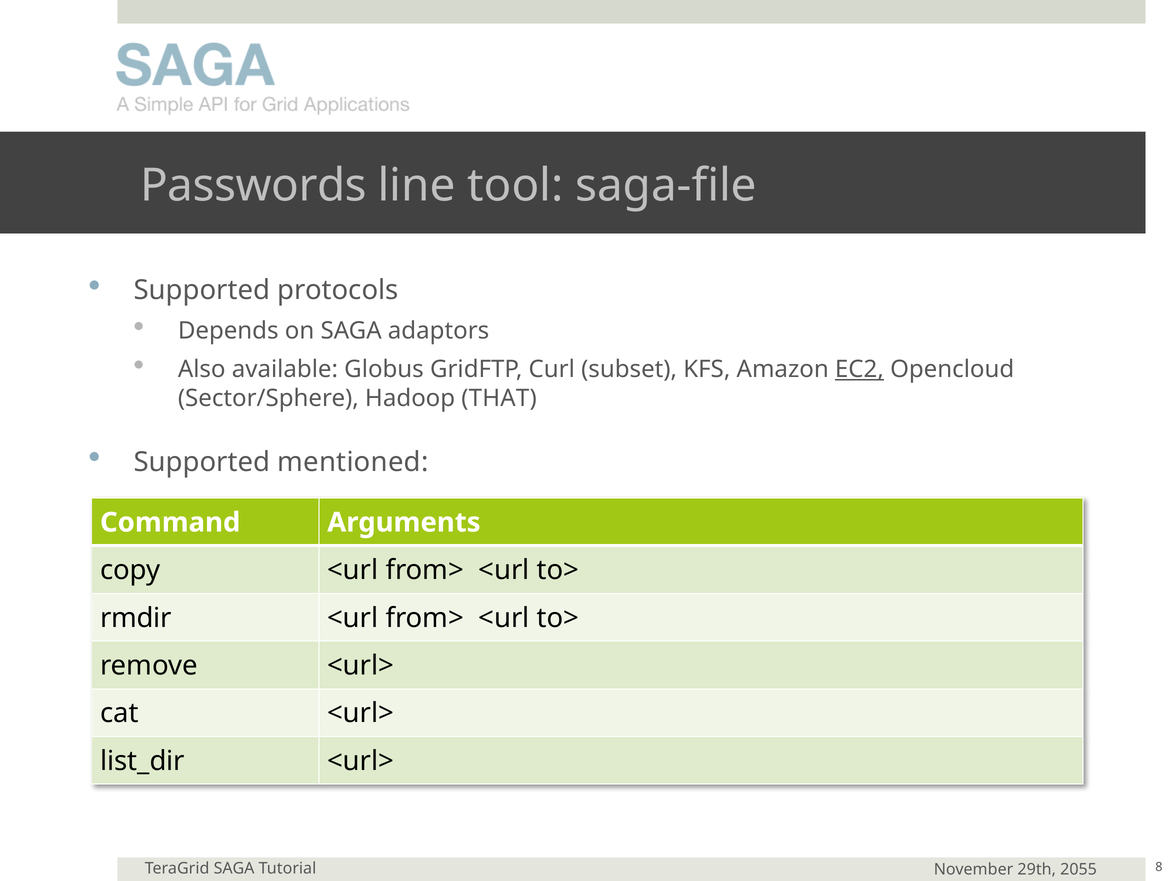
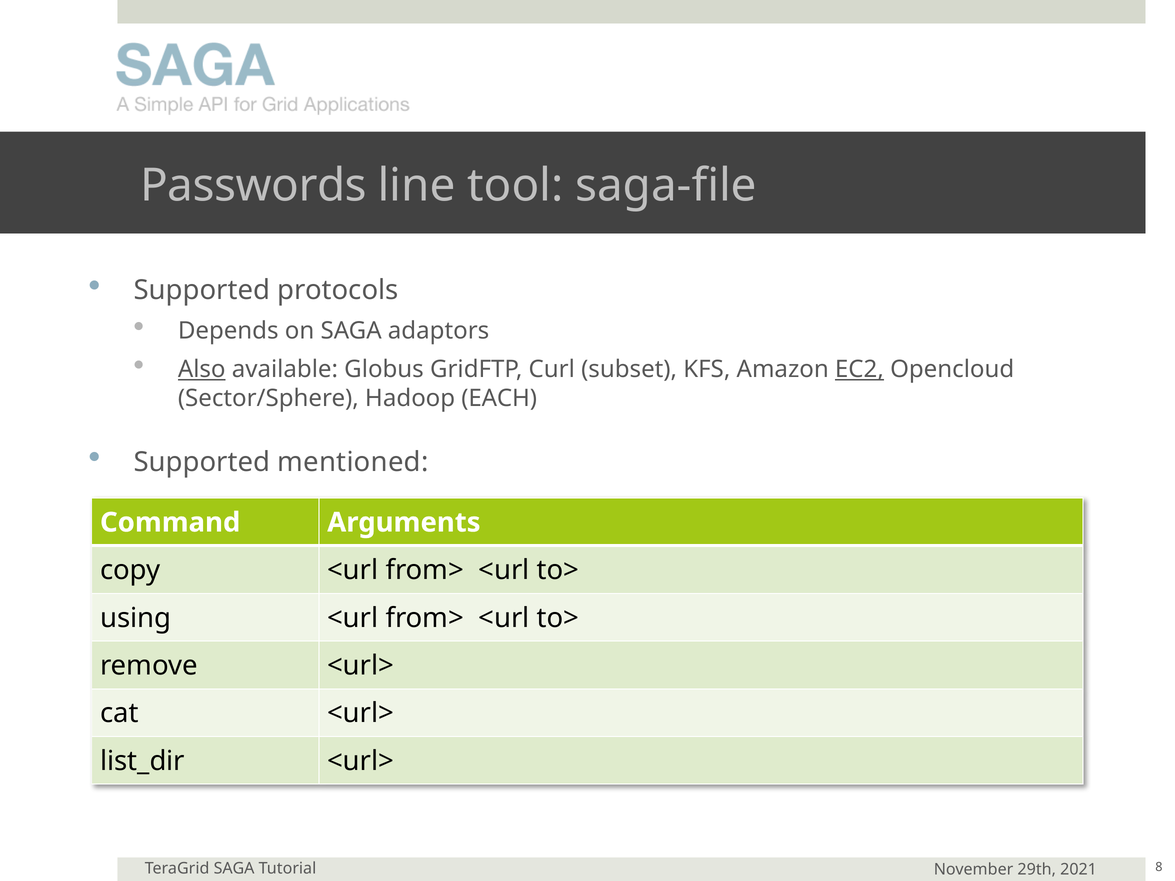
Also underline: none -> present (202, 369)
THAT: THAT -> EACH (499, 398)
rmdir: rmdir -> using (136, 618)
2055: 2055 -> 2021 (1079, 870)
